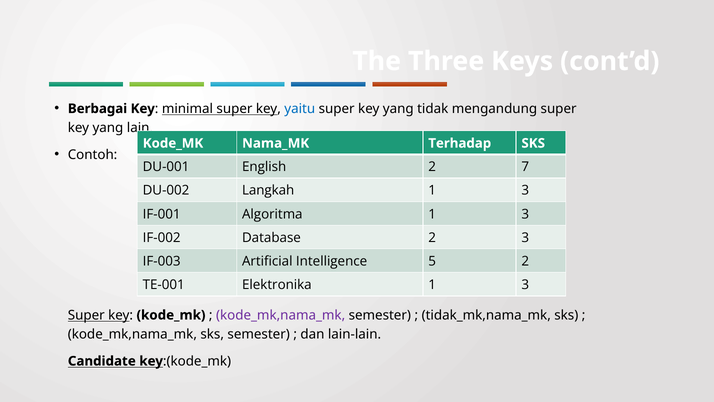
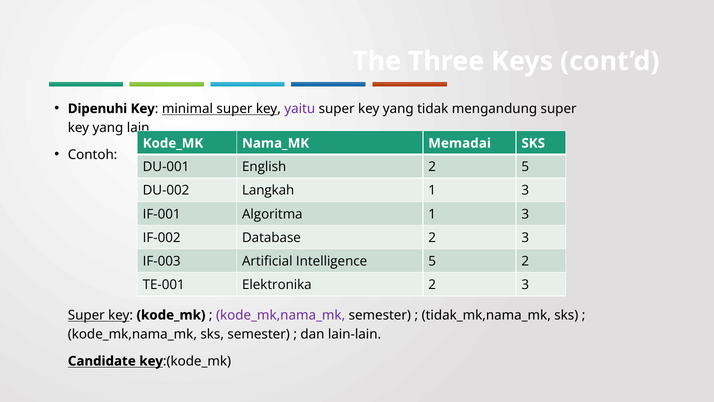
Berbagai: Berbagai -> Dipenuhi (98, 109)
yaitu colour: blue -> purple (300, 109)
Terhadap: Terhadap -> Memadai (460, 143)
2 7: 7 -> 5 (525, 167)
Elektronika 1: 1 -> 2 (432, 285)
